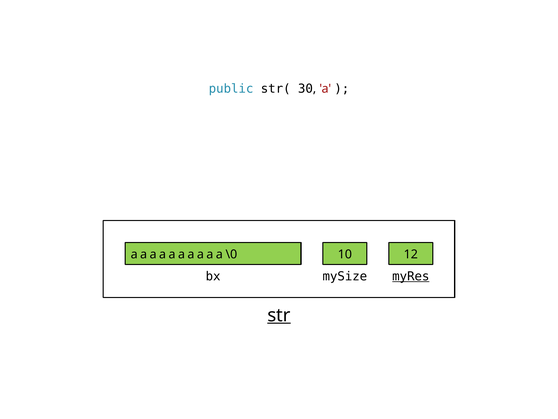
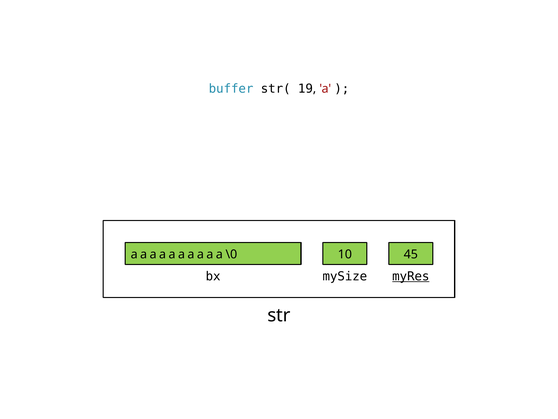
public: public -> buffer (231, 89)
30: 30 -> 19 (305, 89)
12: 12 -> 45 (411, 254)
str underline: present -> none (279, 315)
